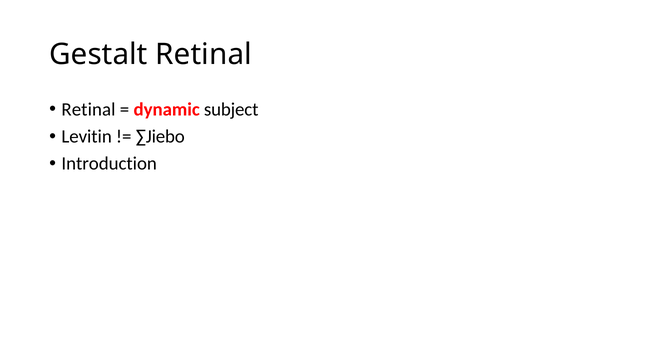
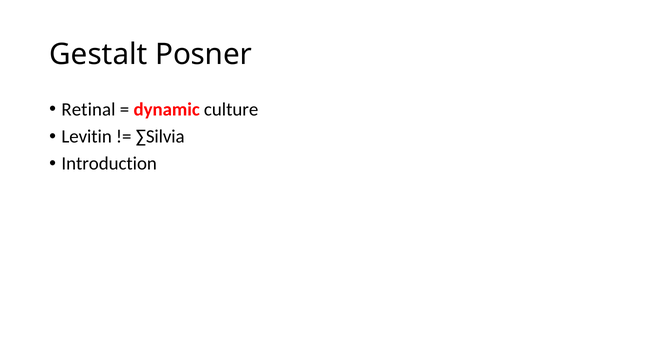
Gestalt Retinal: Retinal -> Posner (204, 54)
subject: subject -> culture (231, 109)
∑Jiebo: ∑Jiebo -> ∑Silvia (160, 137)
